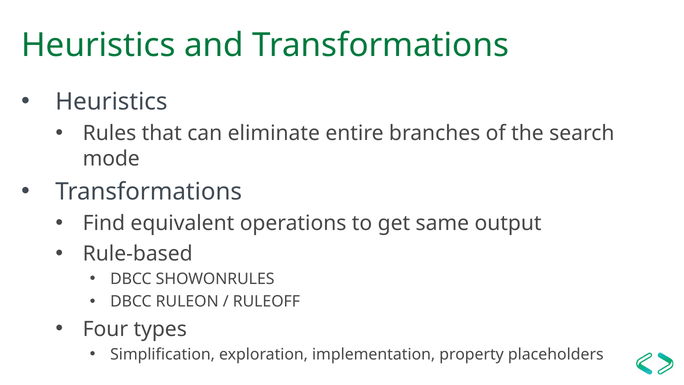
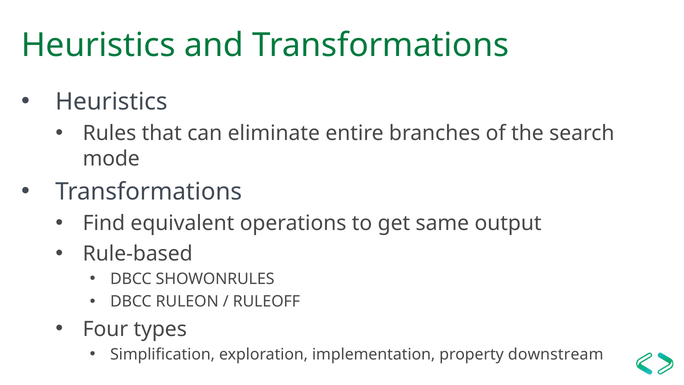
placeholders: placeholders -> downstream (556, 354)
